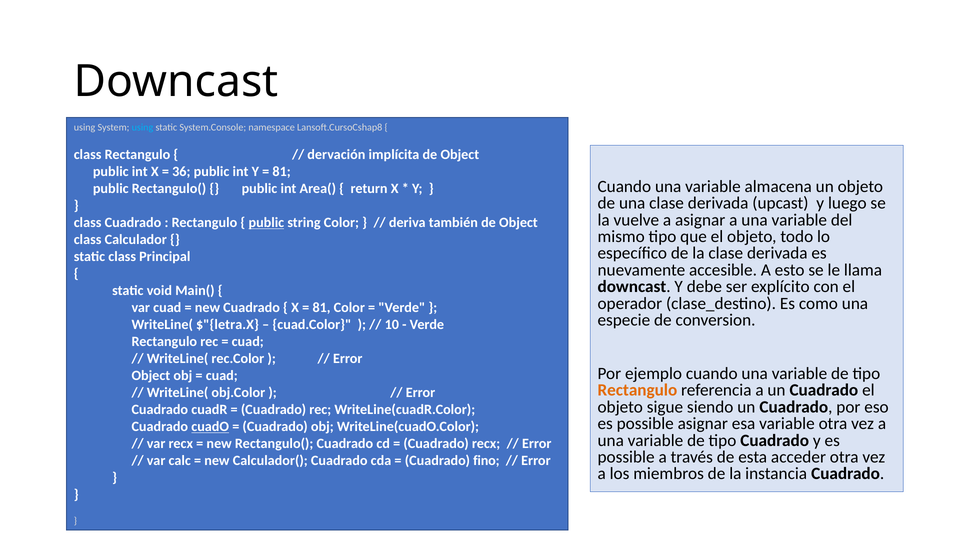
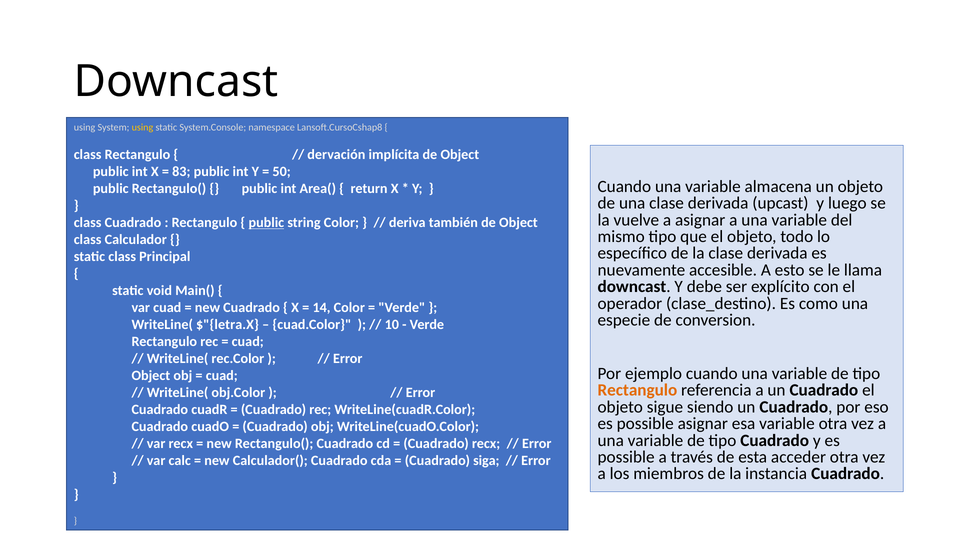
using colour: light blue -> yellow (142, 128)
36: 36 -> 83 (181, 172)
81: 81 -> 50 (282, 172)
81: 81 -> 14 (321, 307)
cuadO underline: present -> none (210, 426)
fino: fino -> siga (486, 460)
